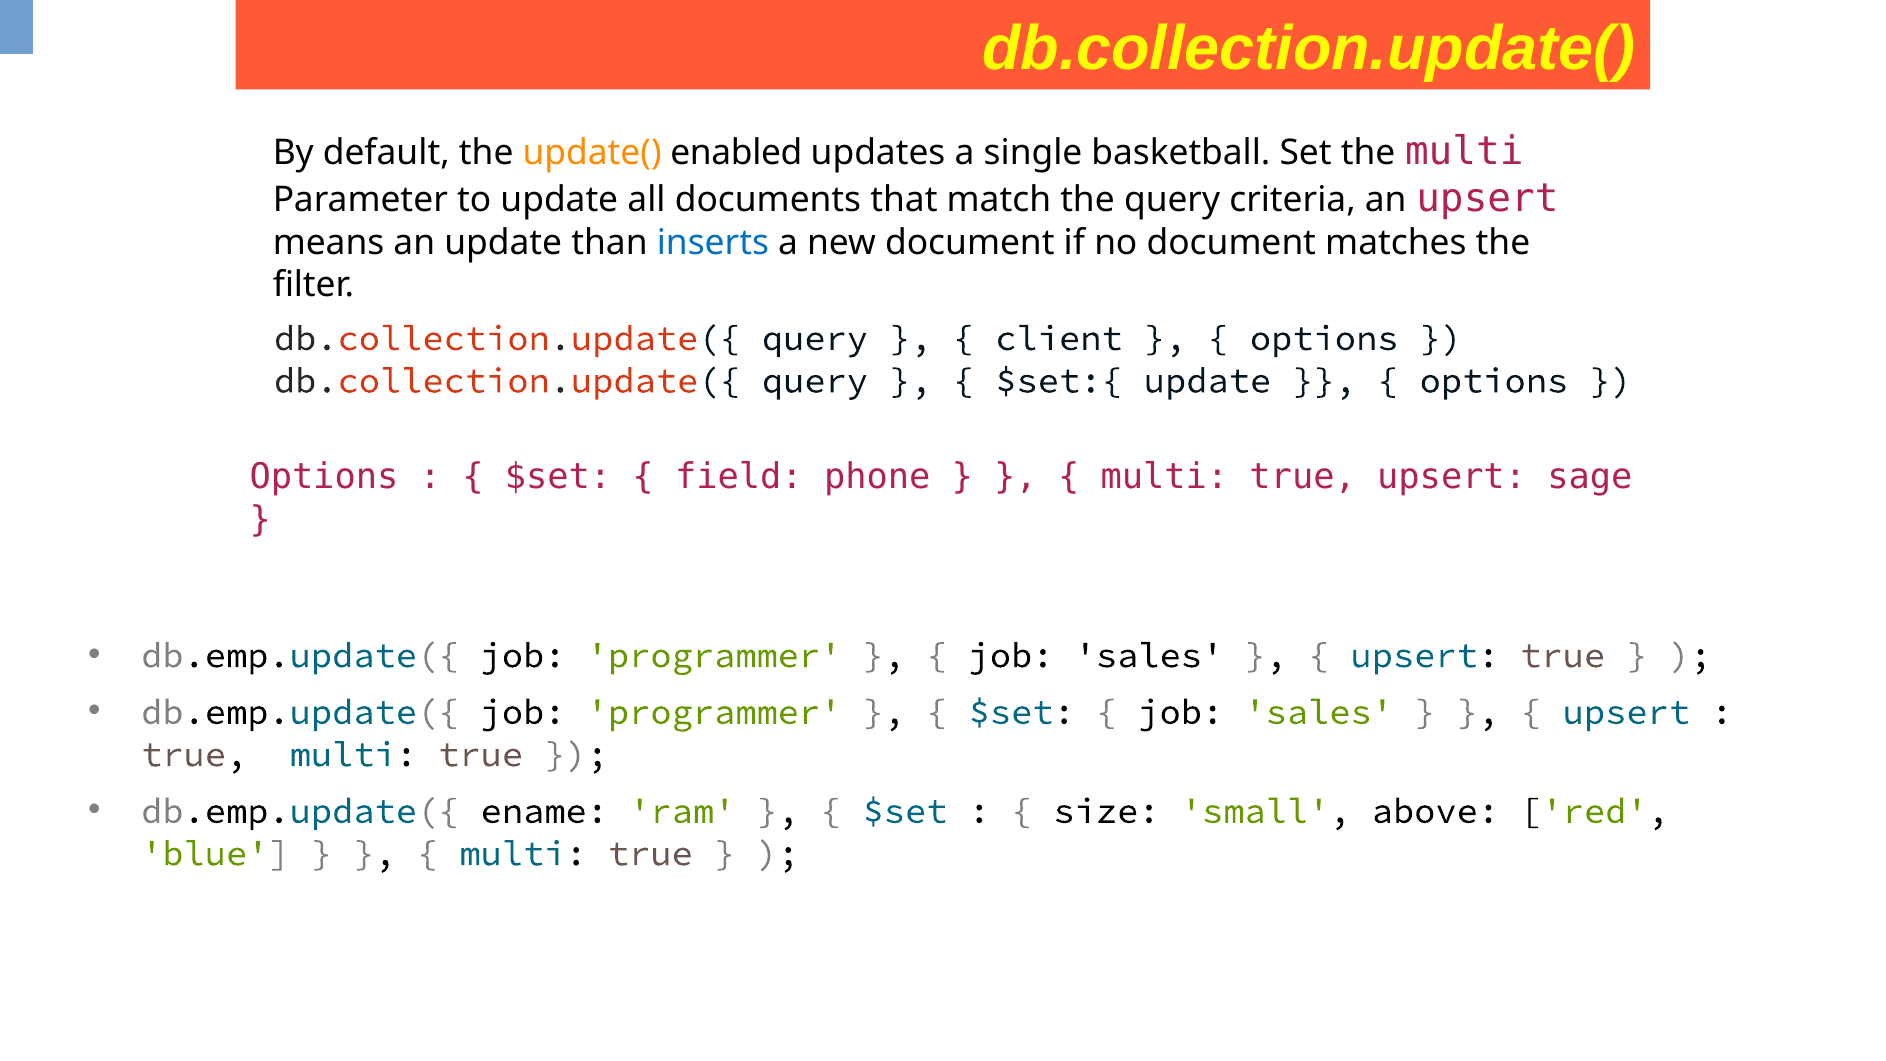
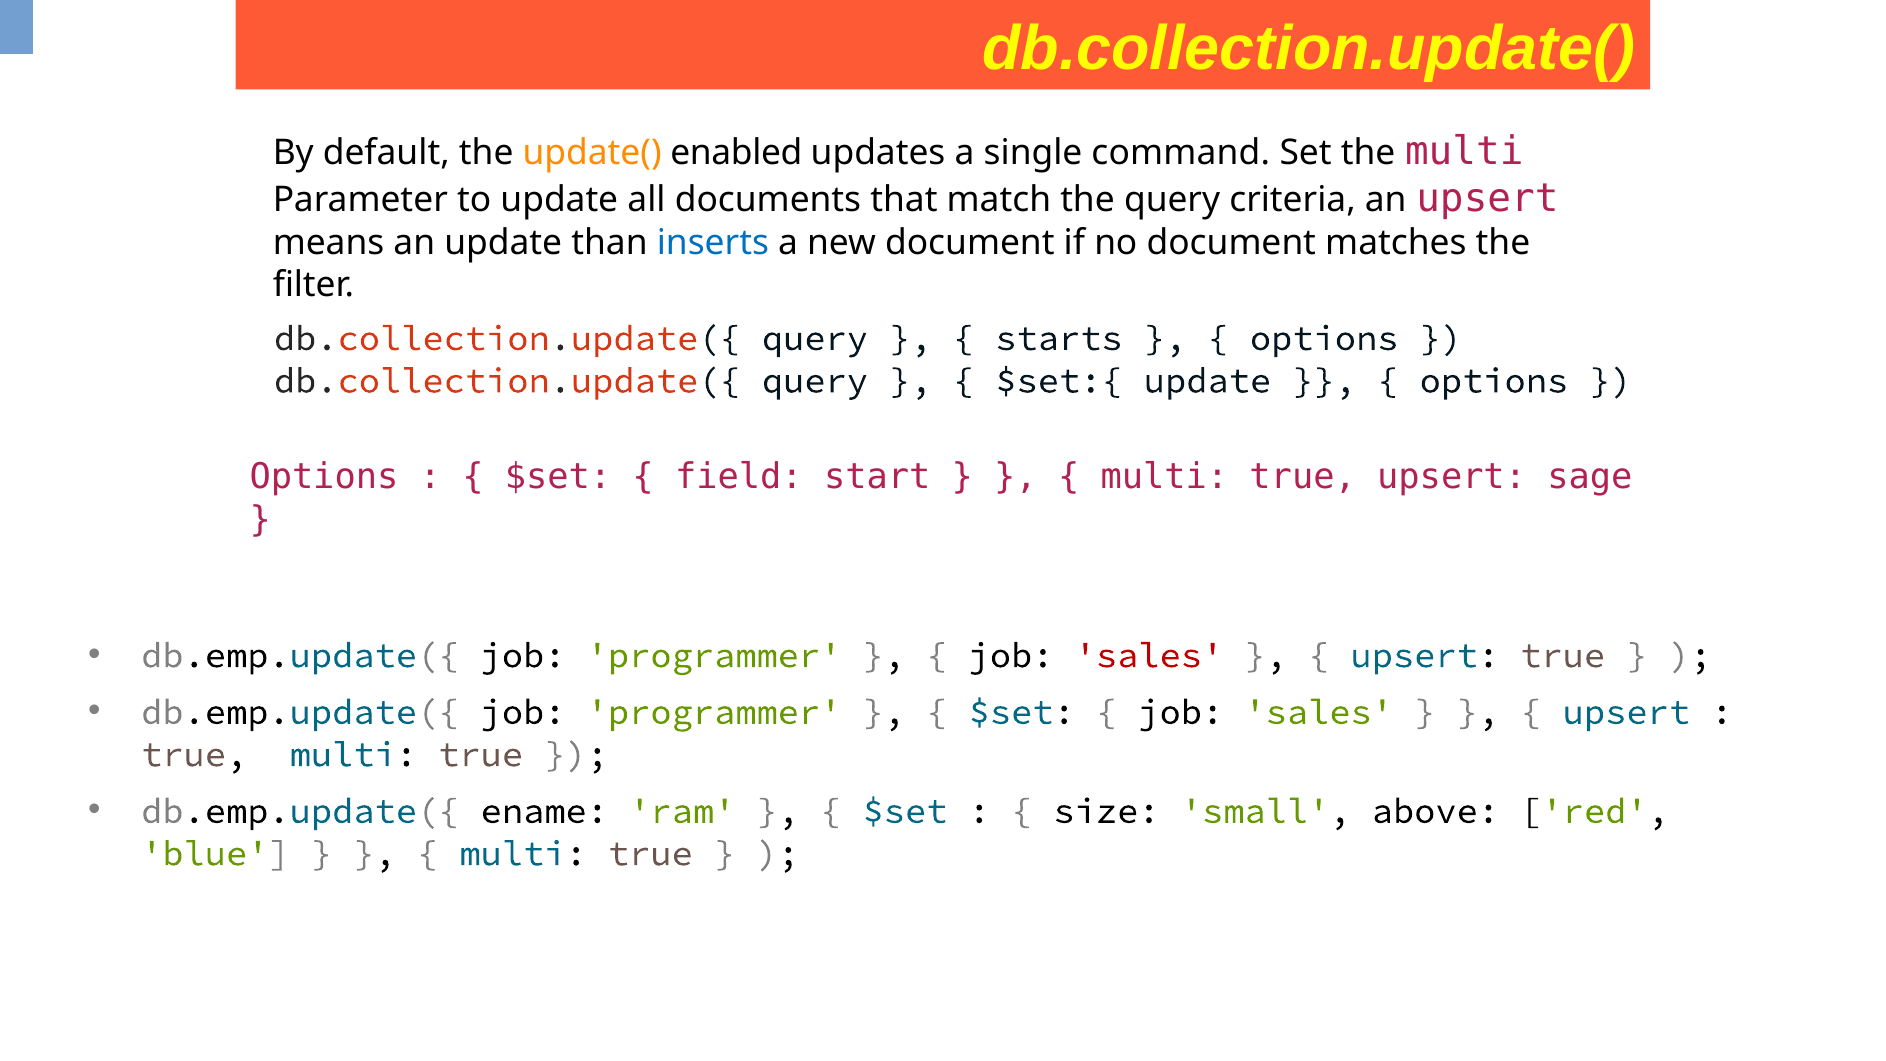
basketball: basketball -> command (1181, 152)
client: client -> starts (1059, 338)
phone: phone -> start (877, 477)
sales colour: black -> red (1149, 655)
